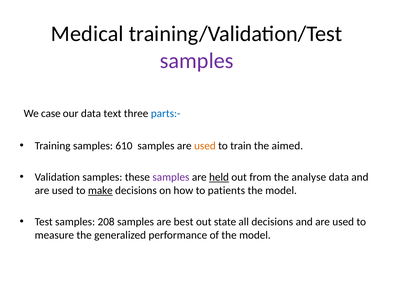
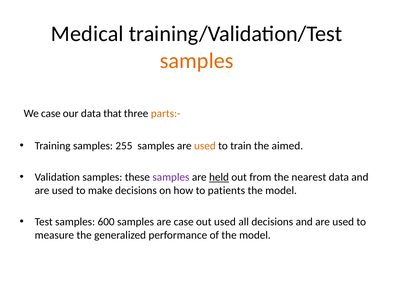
samples colour: purple -> orange (197, 61)
text: text -> that (113, 113)
parts:- colour: blue -> orange (166, 113)
610: 610 -> 255 (124, 146)
analyse: analyse -> nearest (309, 177)
make underline: present -> none (100, 190)
208: 208 -> 600 (106, 222)
are best: best -> case (184, 222)
out state: state -> used (225, 222)
